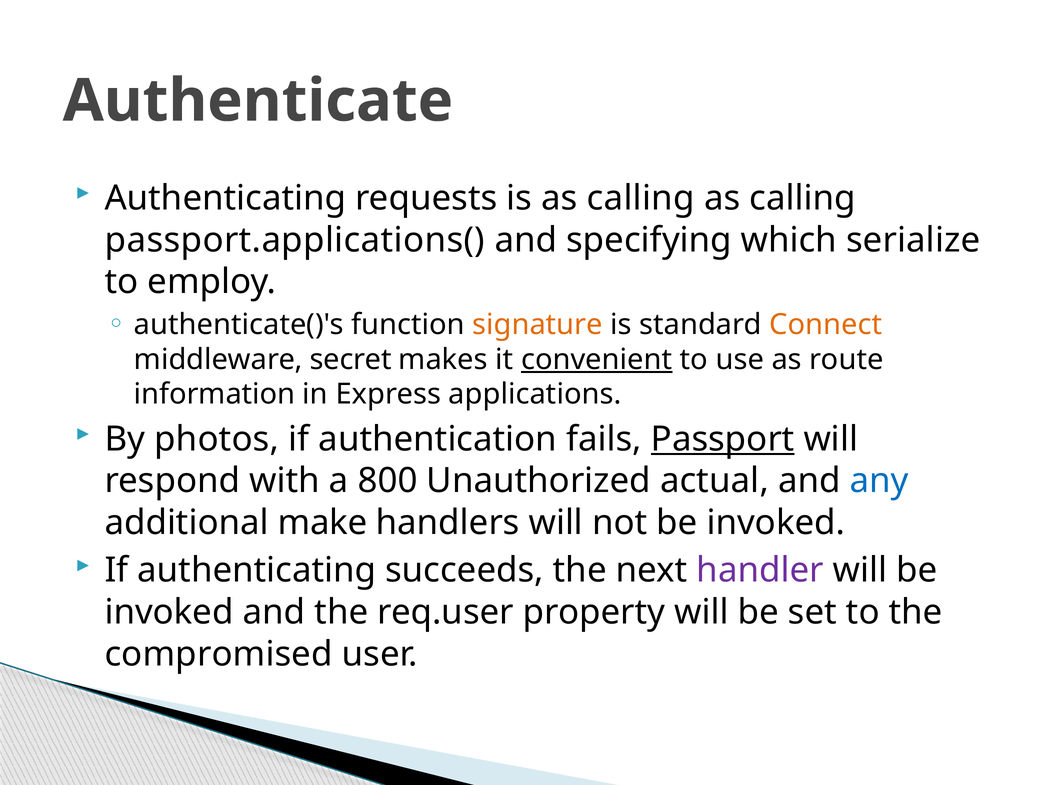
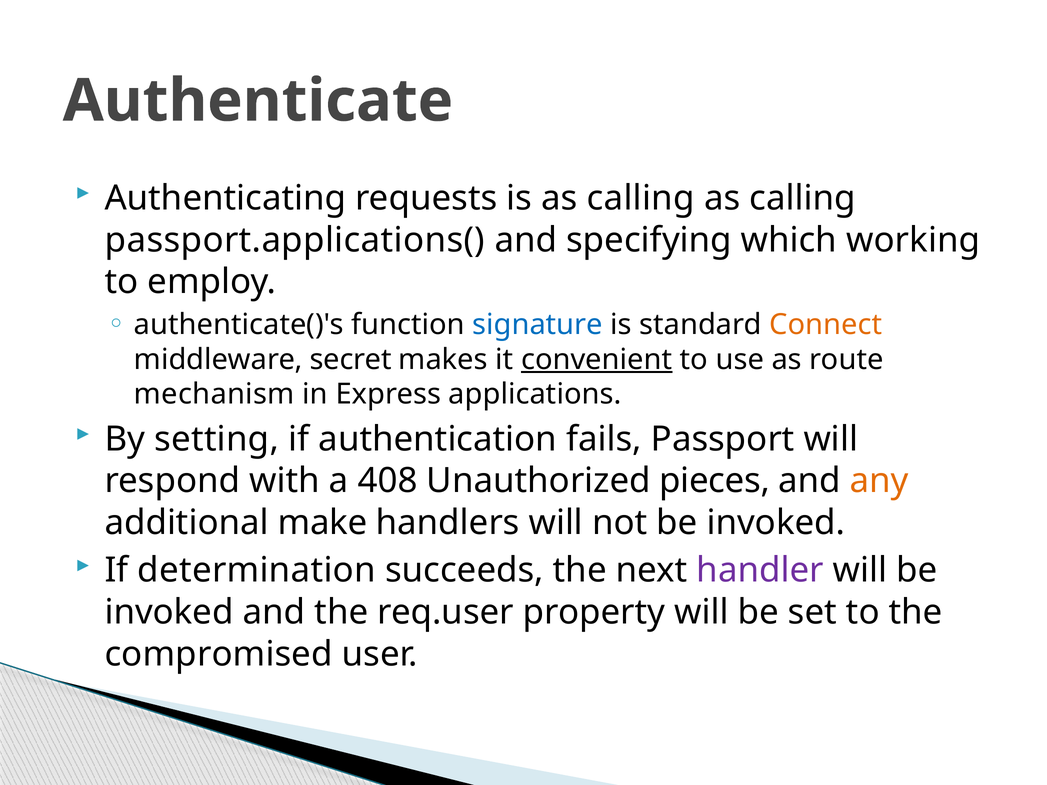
serialize: serialize -> working (913, 240)
signature colour: orange -> blue (538, 325)
information: information -> mechanism (214, 395)
photos: photos -> setting (217, 439)
Passport underline: present -> none (723, 439)
800: 800 -> 408 (388, 481)
actual: actual -> pieces (715, 481)
any colour: blue -> orange (879, 481)
If authenticating: authenticating -> determination (257, 571)
